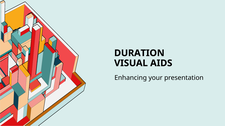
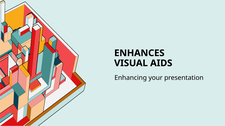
DURATION: DURATION -> ENHANCES (139, 53)
